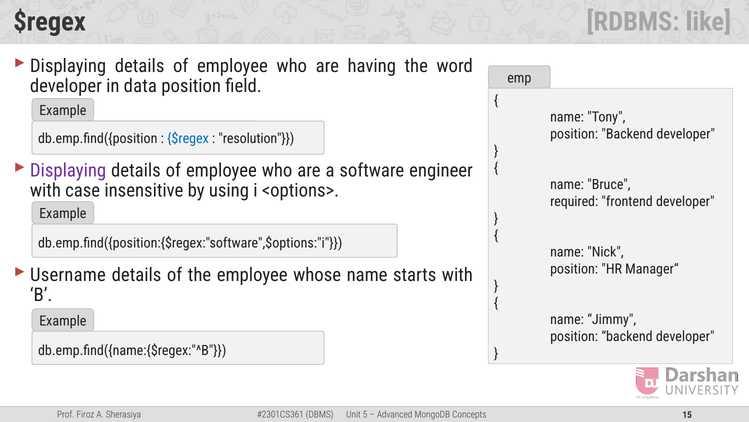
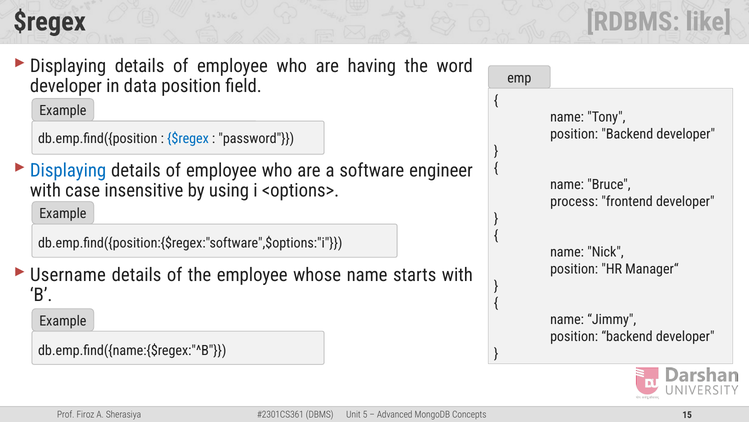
resolution: resolution -> password (256, 138)
Displaying colour: purple -> blue (68, 170)
required: required -> process (574, 201)
